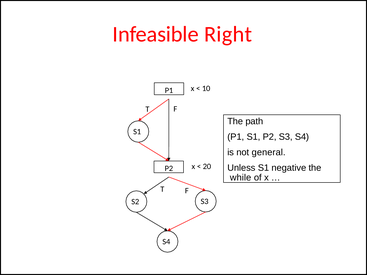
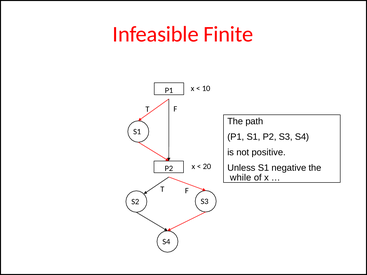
Right: Right -> Finite (228, 34)
general: general -> positive (269, 152)
